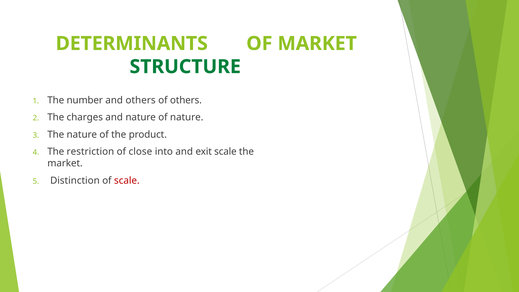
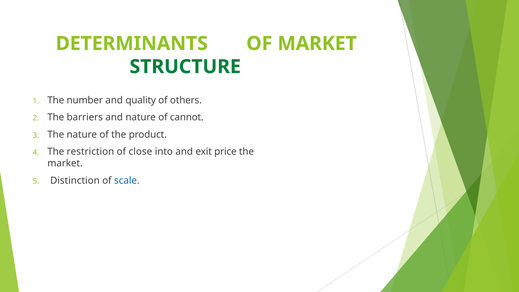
and others: others -> quality (141, 100)
charges: charges -> barriers (85, 117)
of nature: nature -> cannot (187, 117)
exit scale: scale -> price (225, 152)
scale colour: red -> blue (127, 180)
